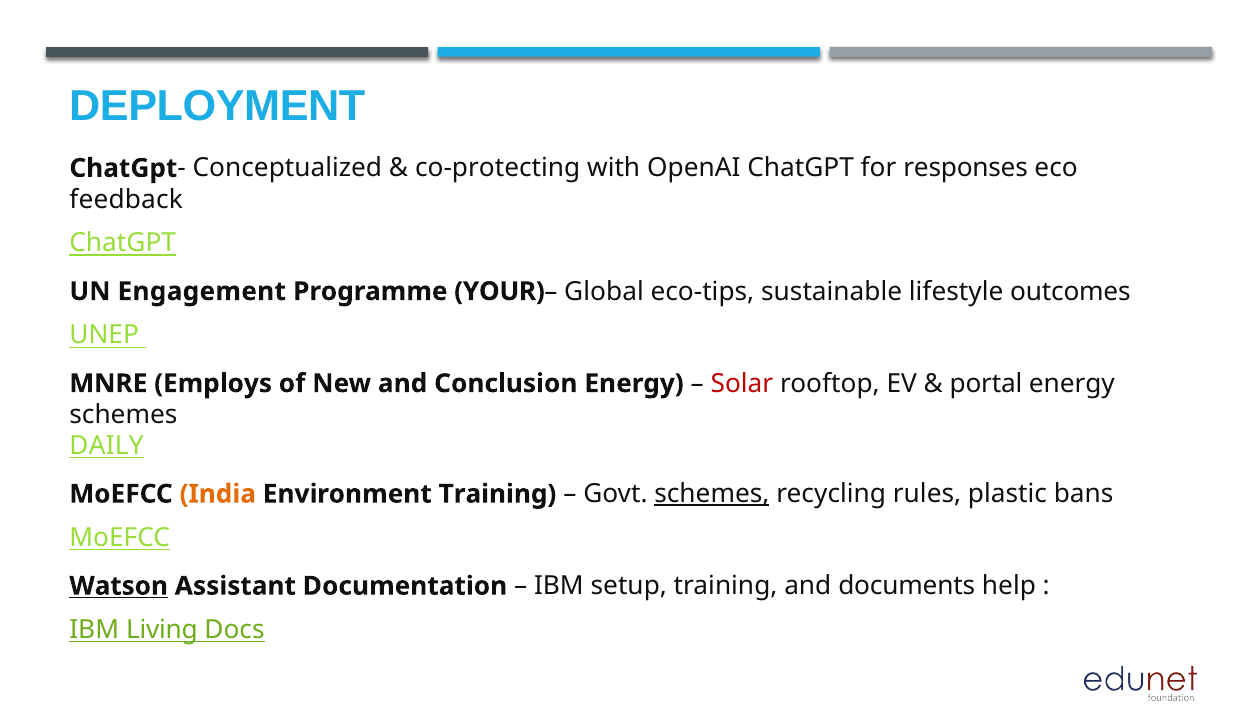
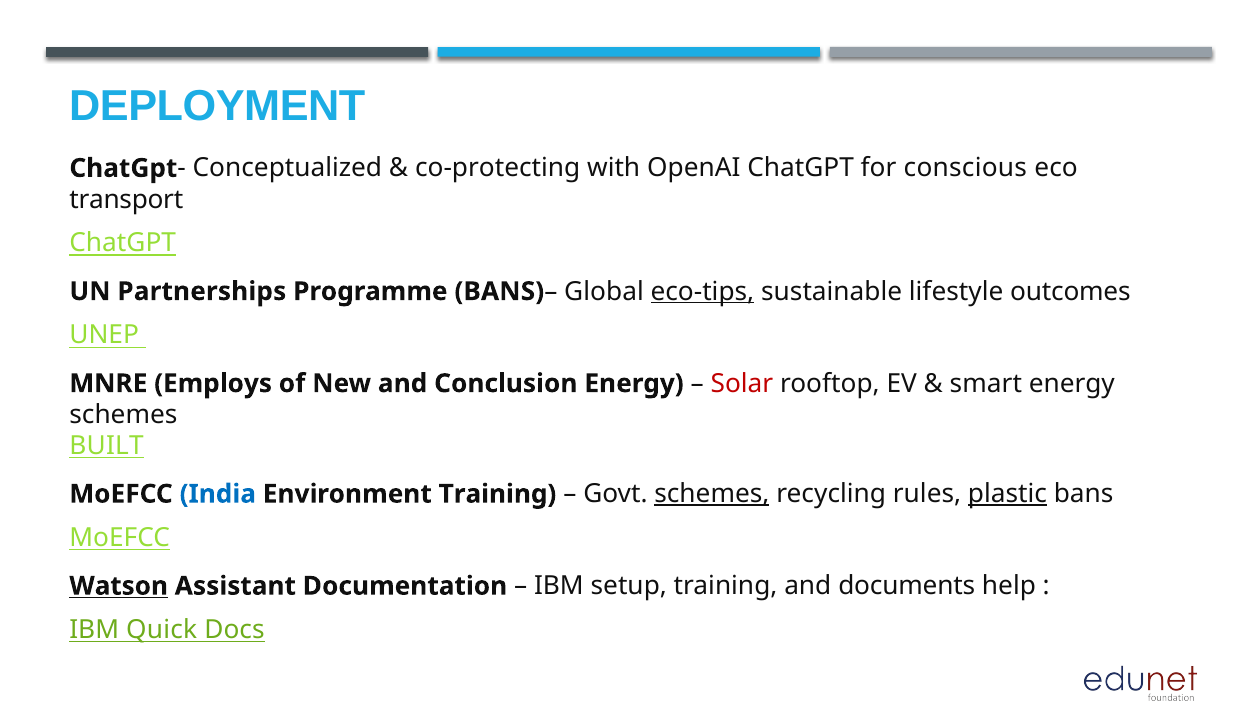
responses: responses -> conscious (965, 168)
feedback: feedback -> transport (126, 199)
Engagement: Engagement -> Partnerships (202, 291)
Programme YOUR: YOUR -> BANS (499, 291)
eco-tips underline: none -> present (702, 291)
portal: portal -> smart (986, 383)
DAILY: DAILY -> BUILT (107, 445)
India colour: orange -> blue (218, 494)
plastic underline: none -> present (1007, 494)
Living: Living -> Quick (162, 630)
